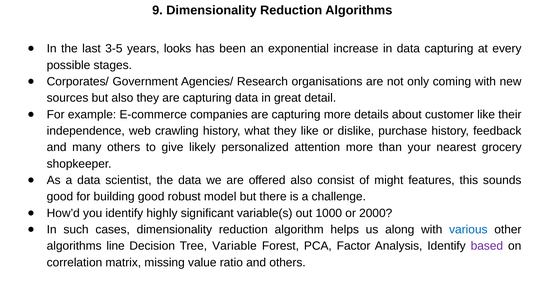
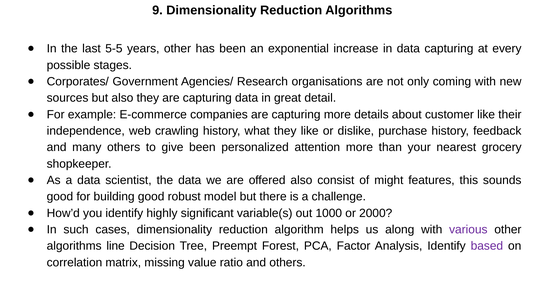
3-5: 3-5 -> 5-5 (114, 49)
years looks: looks -> other (178, 49)
give likely: likely -> been (202, 147)
various colour: blue -> purple (468, 230)
Variable: Variable -> Preempt (235, 246)
